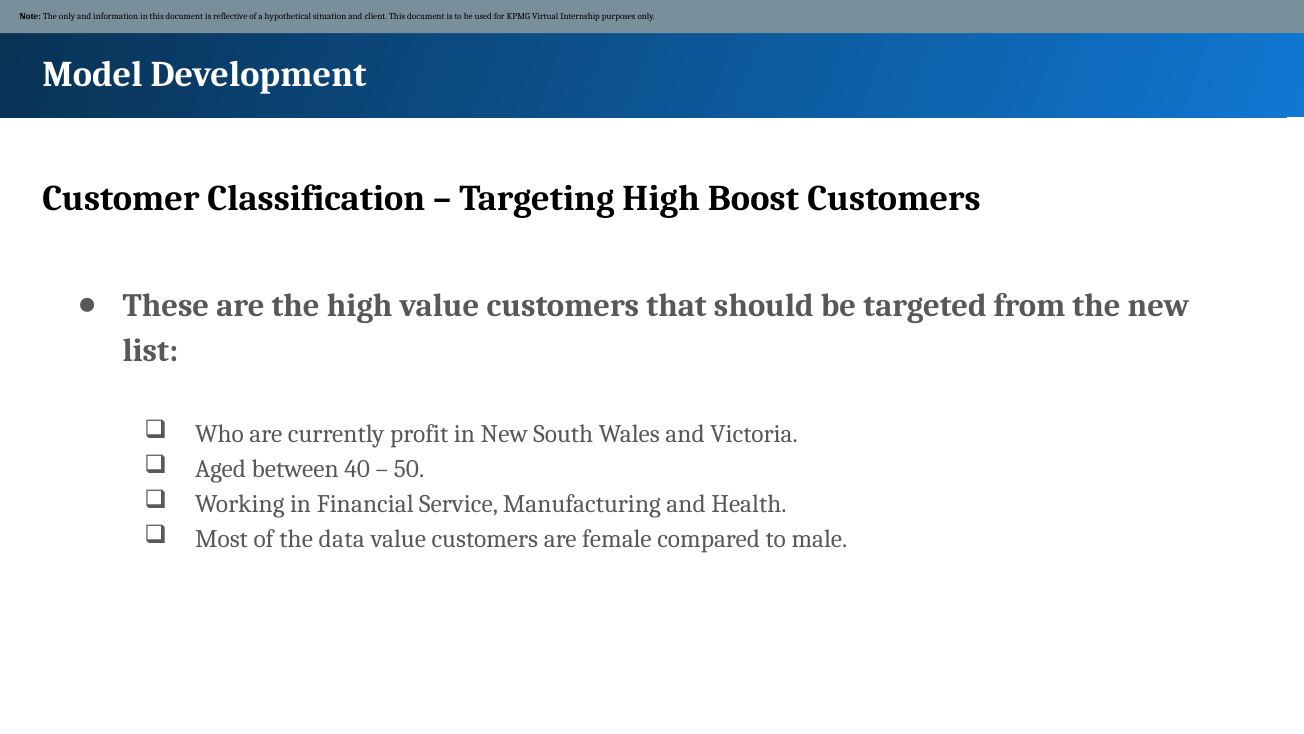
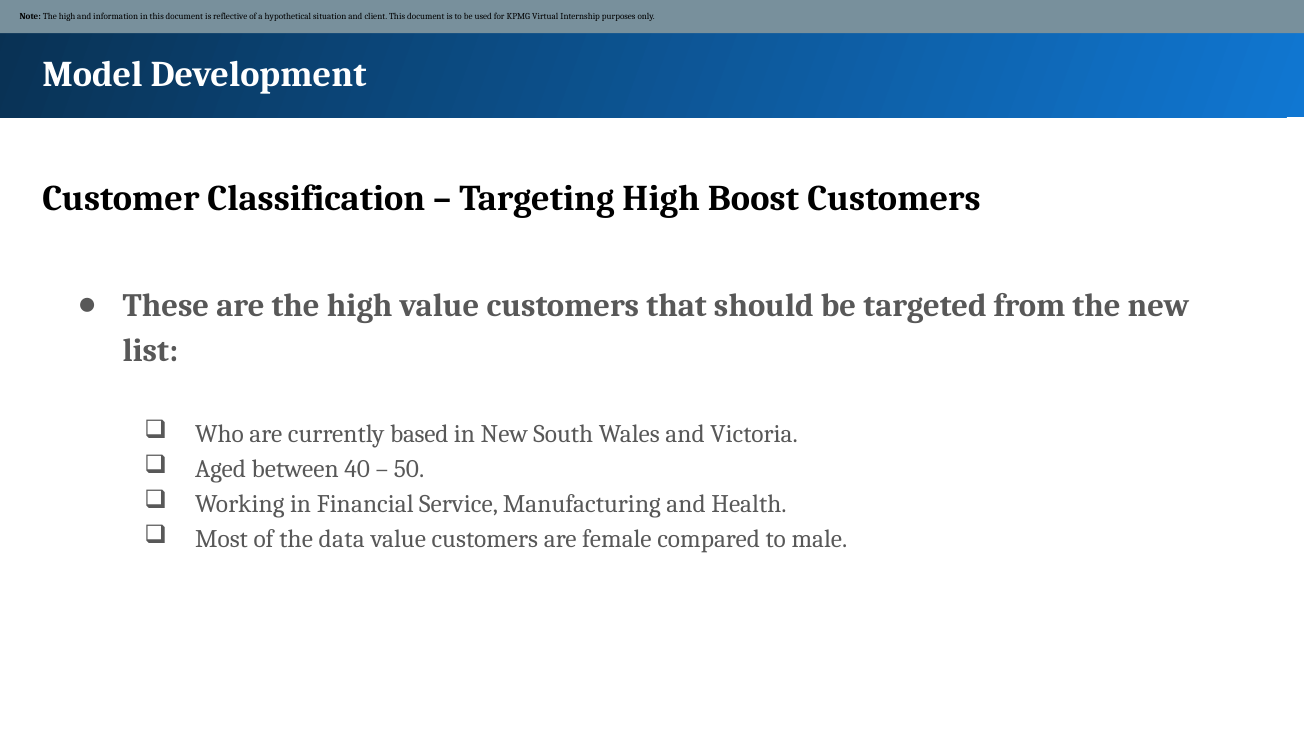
Note The only: only -> high (67, 17)
profit: profit -> based (419, 434)
